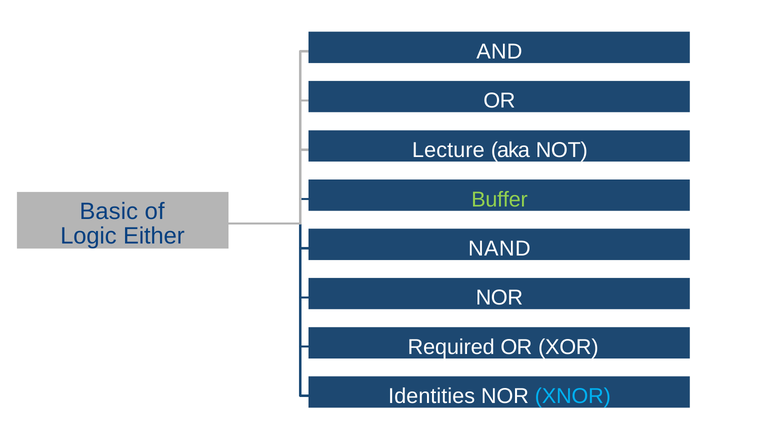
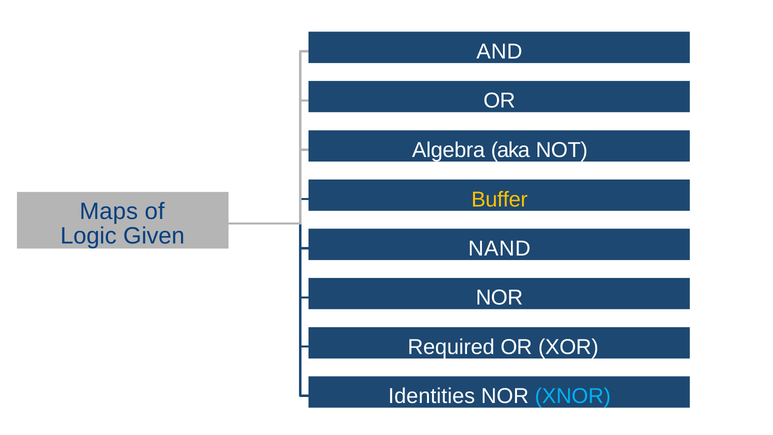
Lecture: Lecture -> Algebra (449, 150)
Buffer colour: light green -> yellow (499, 199)
Basic: Basic -> Maps (109, 211)
Either: Either -> Given (154, 236)
